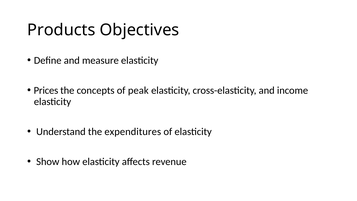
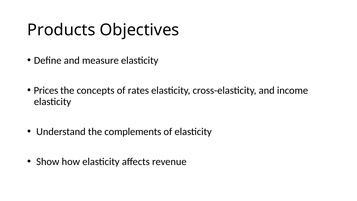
peak: peak -> rates (138, 90)
expenditures: expenditures -> complements (133, 131)
